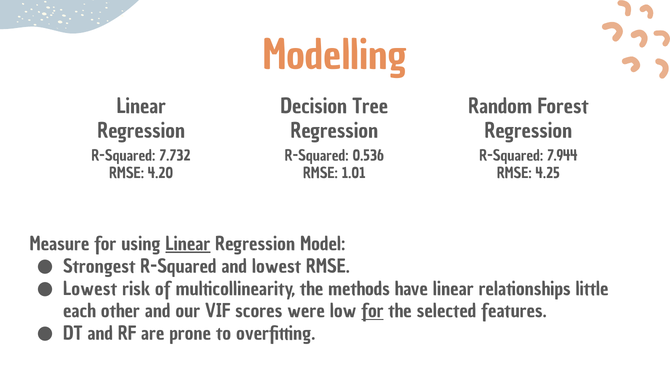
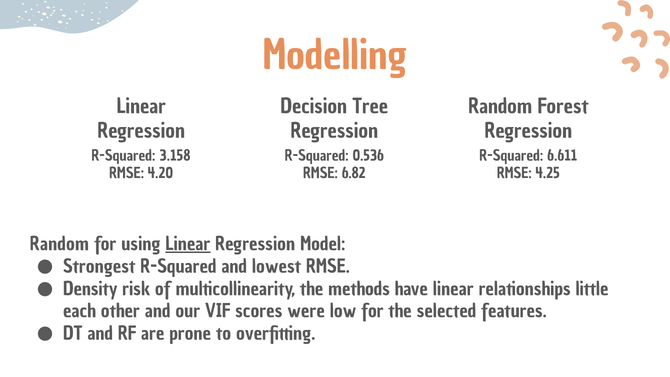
7.732: 7.732 -> 3.158 (175, 156)
7.944: 7.944 -> 6.611 (562, 156)
1.01: 1.01 -> 6.82 (354, 173)
Measure: Measure -> Random (59, 244)
Lowest: Lowest -> Density (90, 289)
for underline: present -> none (372, 311)
